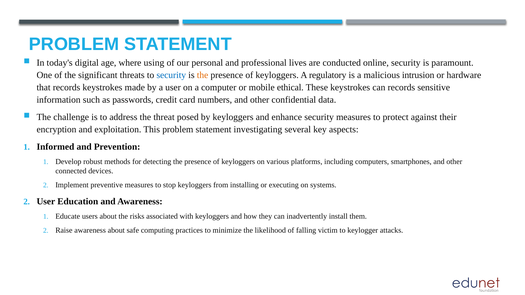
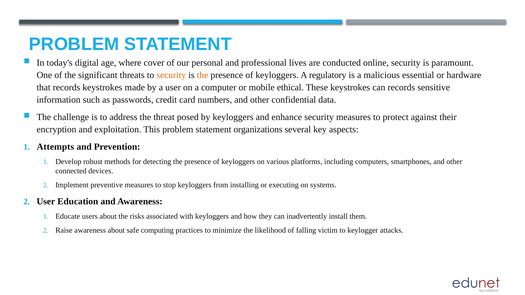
using: using -> cover (154, 63)
security colour: blue -> orange (171, 75)
intrusion: intrusion -> essential (418, 75)
investigating: investigating -> organizations (258, 130)
Informed: Informed -> Attempts (55, 147)
